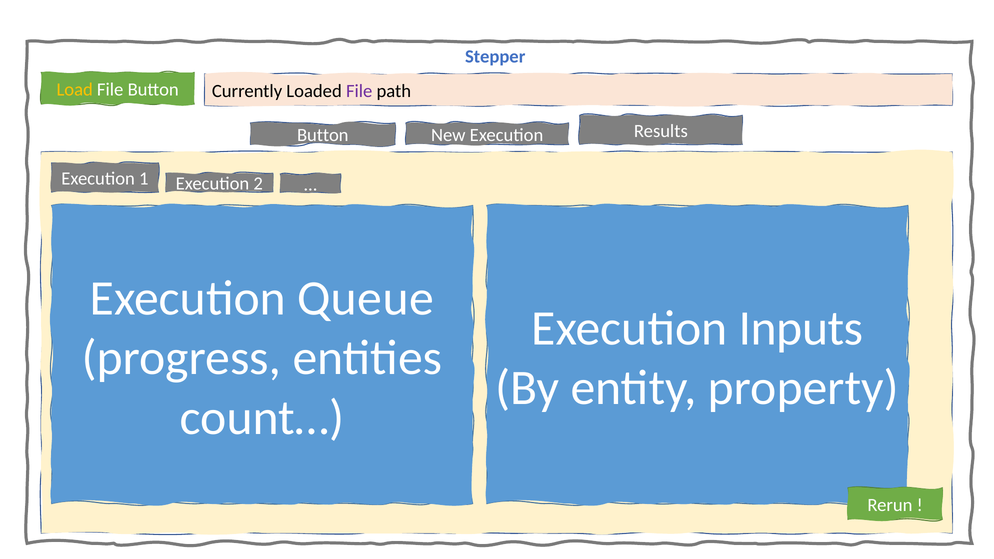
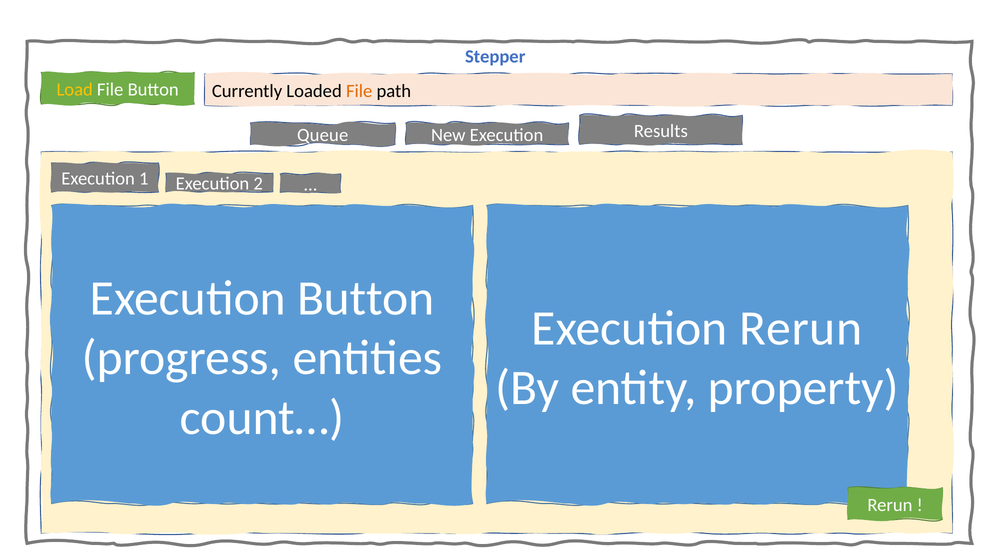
File colour: purple -> orange (359, 91)
Button: Button -> Queue (323, 135)
Execution Queue: Queue -> Button (366, 298)
Execution Inputs: Inputs -> Rerun (801, 328)
